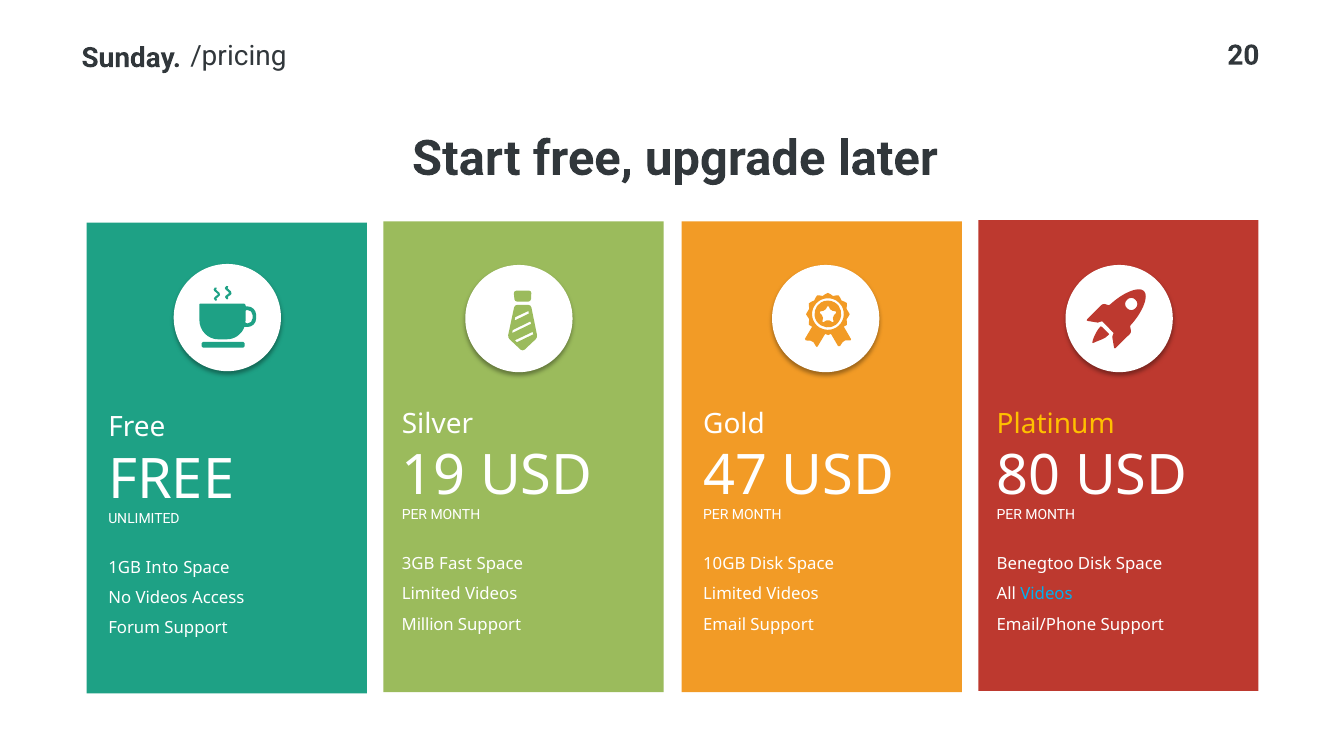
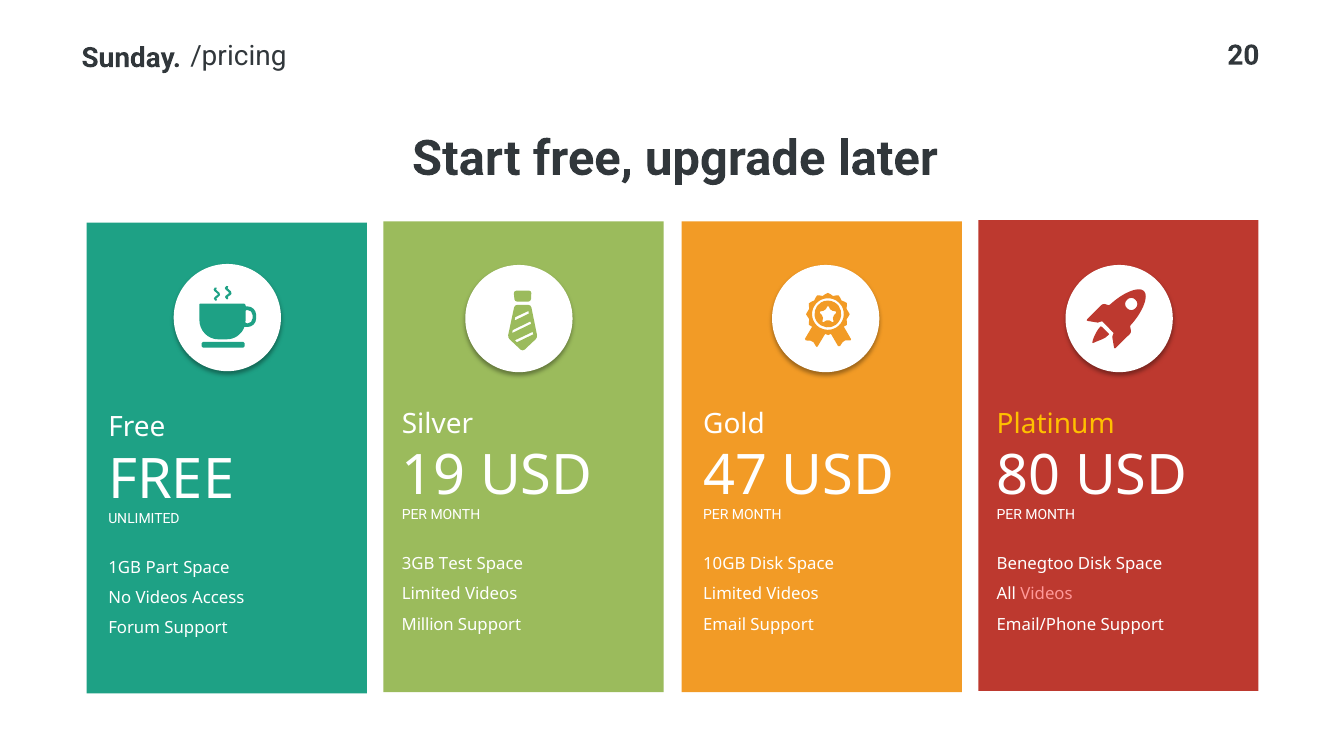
Fast: Fast -> Test (456, 564)
Into: Into -> Part (162, 568)
Videos colour: light blue -> pink (1046, 595)
